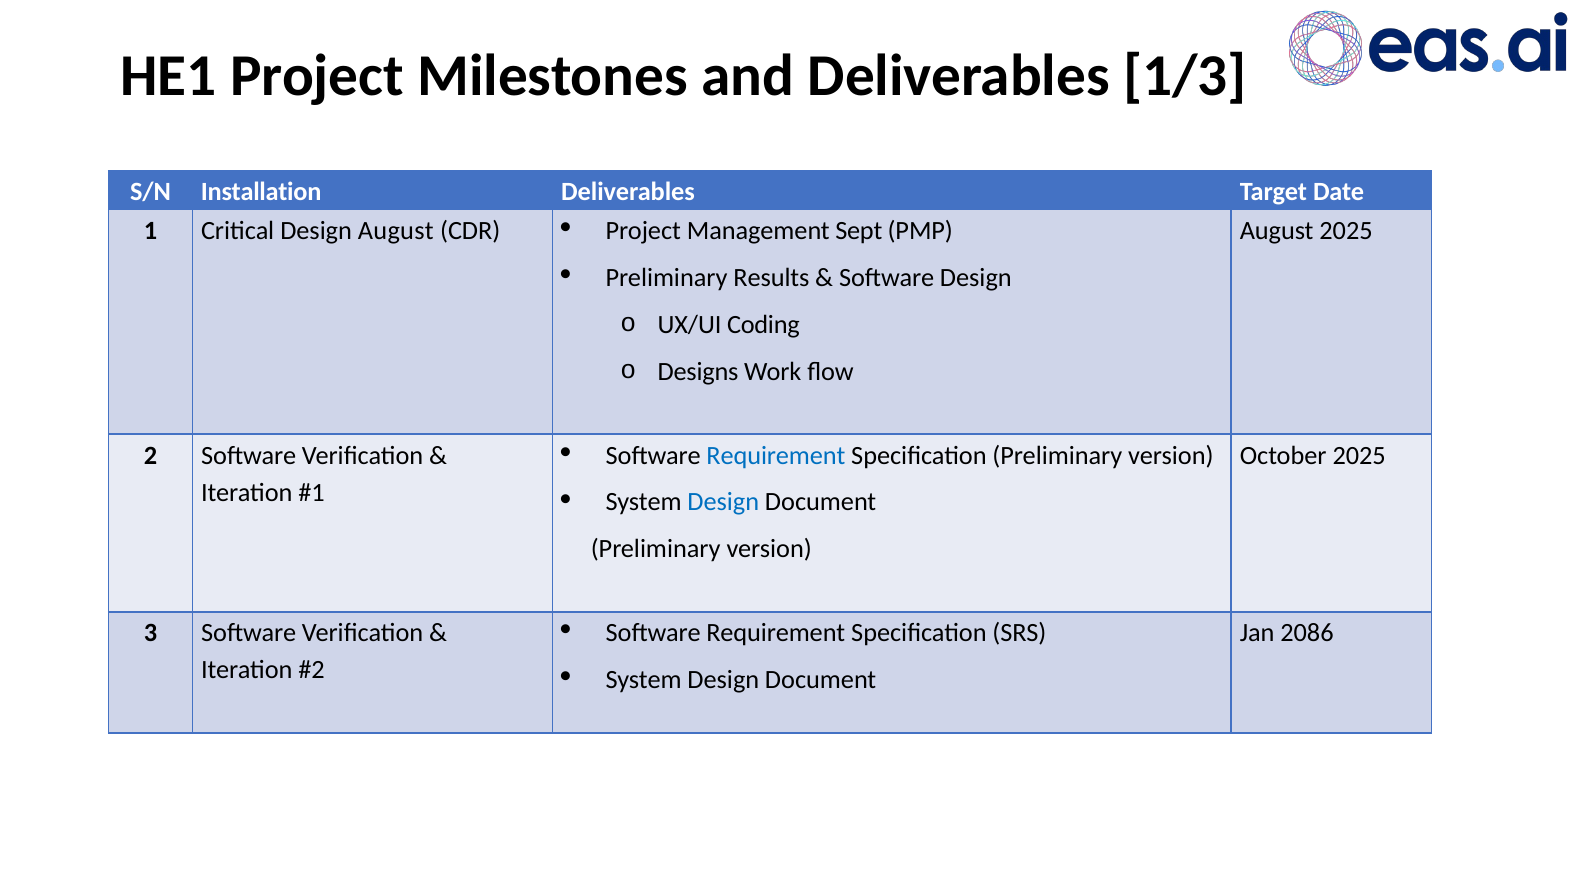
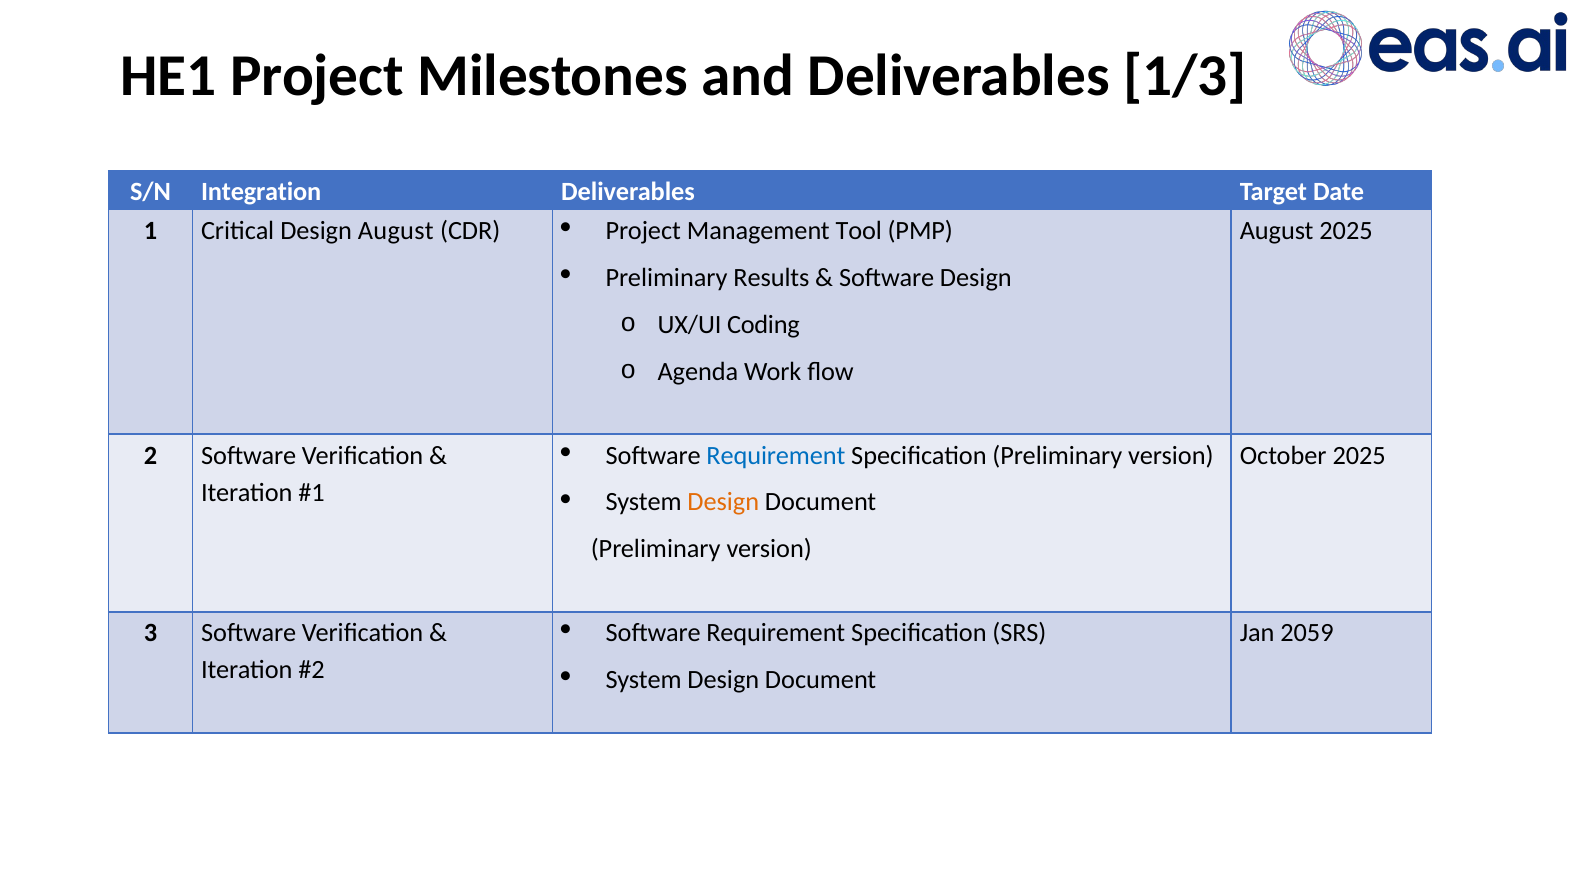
Installation: Installation -> Integration (261, 192)
Sept: Sept -> Tool (859, 231)
Designs: Designs -> Agenda (698, 371)
Design colour: blue -> orange (723, 502)
2086: 2086 -> 2059 (1307, 633)
